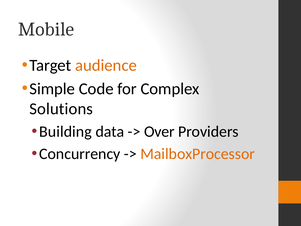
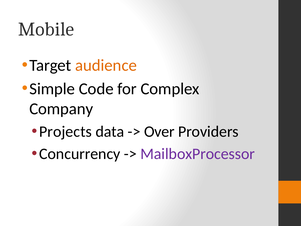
Solutions: Solutions -> Company (61, 109)
Building: Building -> Projects (66, 132)
MailboxProcessor colour: orange -> purple (198, 154)
